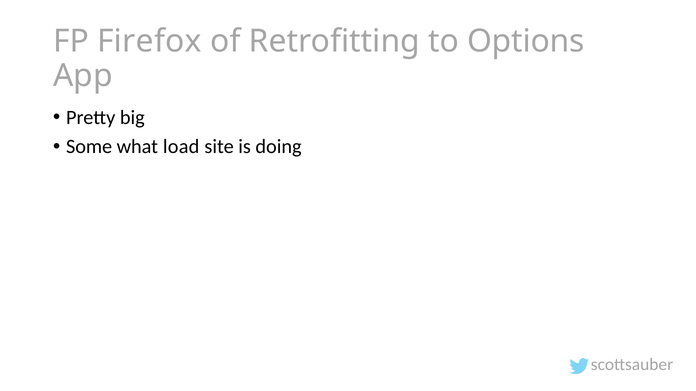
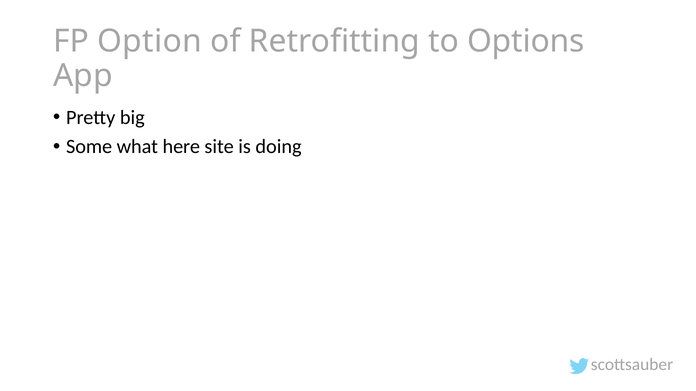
Firefox: Firefox -> Option (149, 41)
load: load -> here (181, 147)
